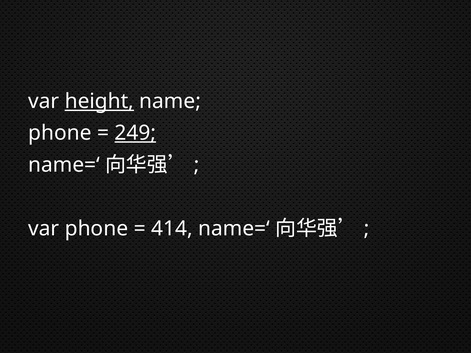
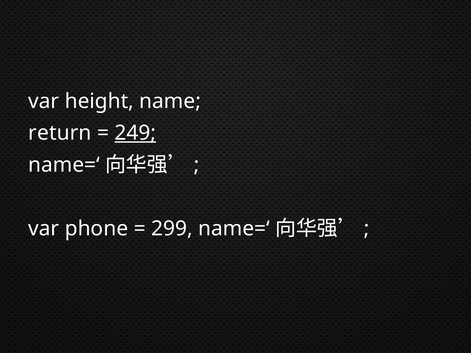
height underline: present -> none (99, 101)
phone: phone -> return (60, 133)
414: 414 -> 299 (172, 229)
